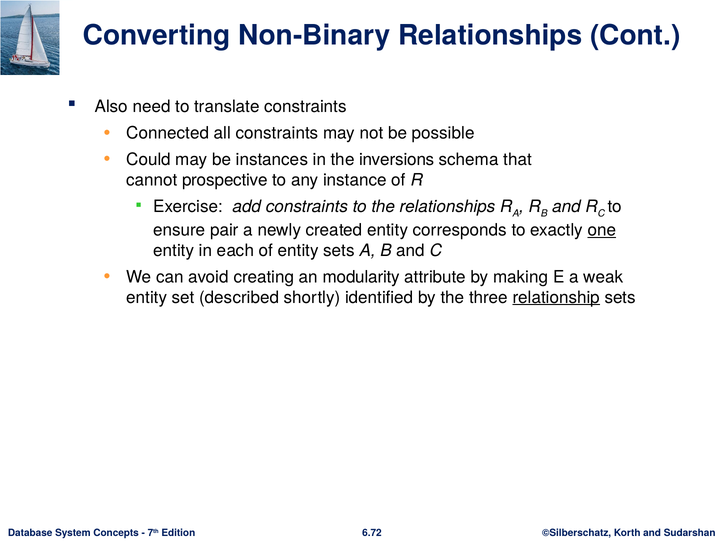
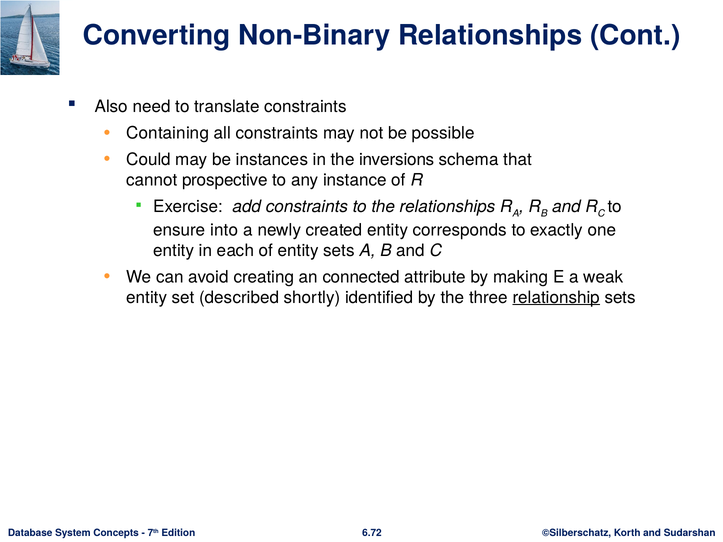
Connected: Connected -> Containing (168, 133)
pair: pair -> into (224, 230)
one underline: present -> none (602, 230)
modularity: modularity -> connected (361, 277)
